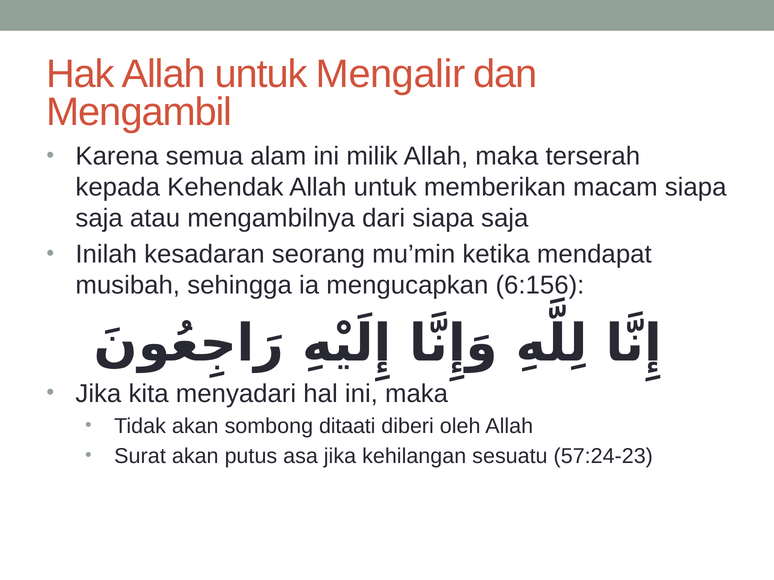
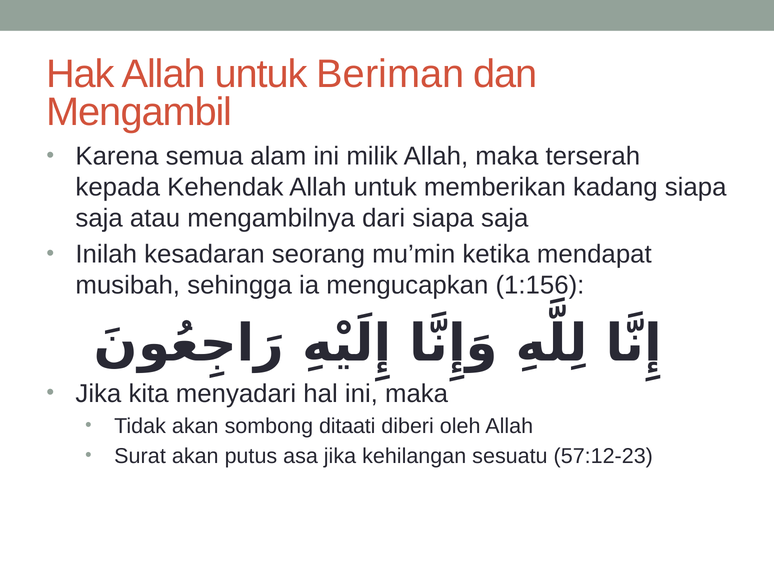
Mengalir: Mengalir -> Beriman (390, 74)
macam: macam -> kadang (615, 188)
6:156: 6:156 -> 1:156 (540, 286)
57:24-23: 57:24-23 -> 57:12-23 (603, 457)
